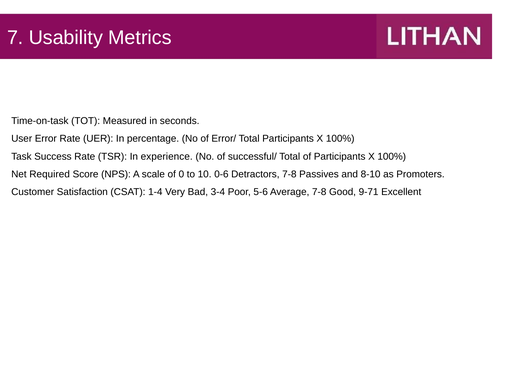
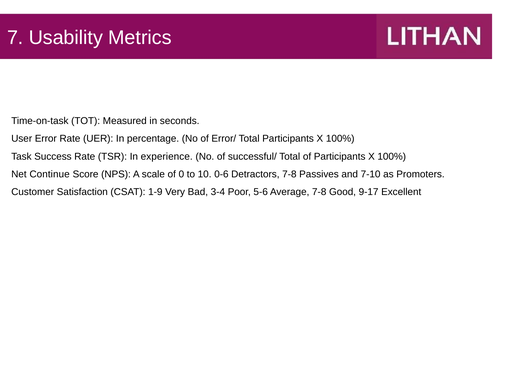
Required: Required -> Continue (50, 174)
8-10: 8-10 -> 7-10 (371, 174)
1-4: 1-4 -> 1-9 (155, 192)
9-71: 9-71 -> 9-17 (369, 192)
